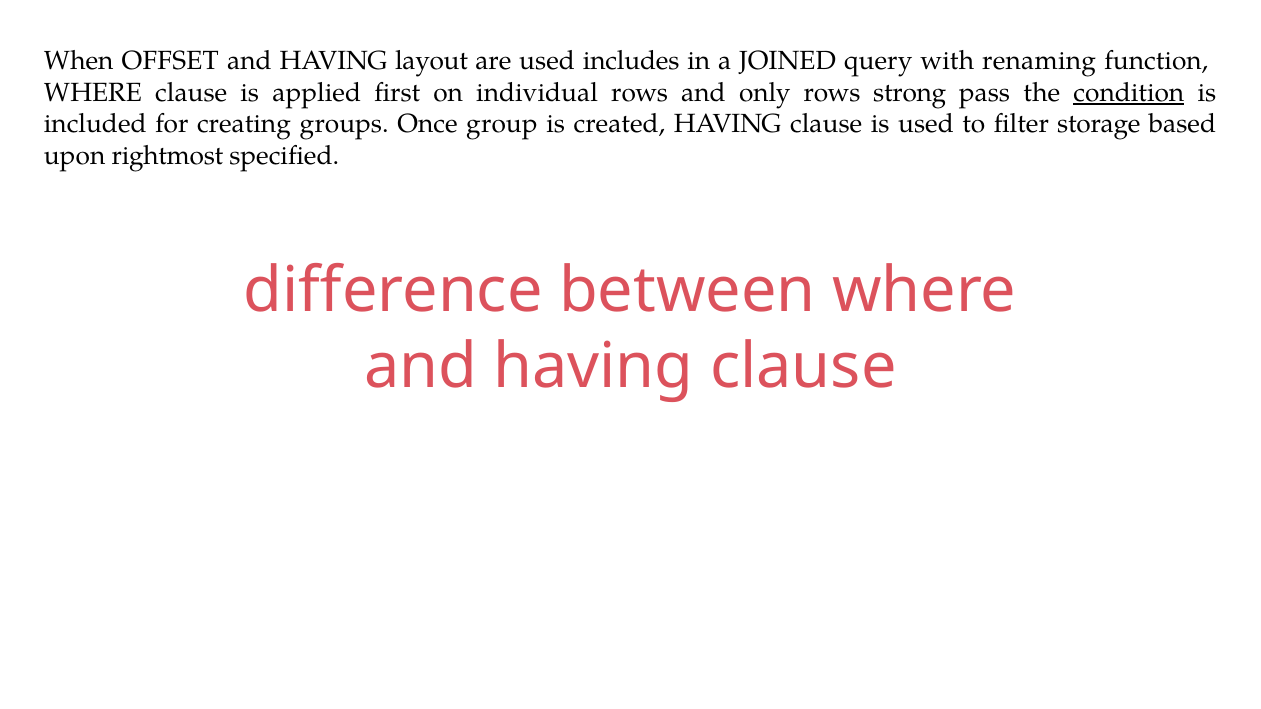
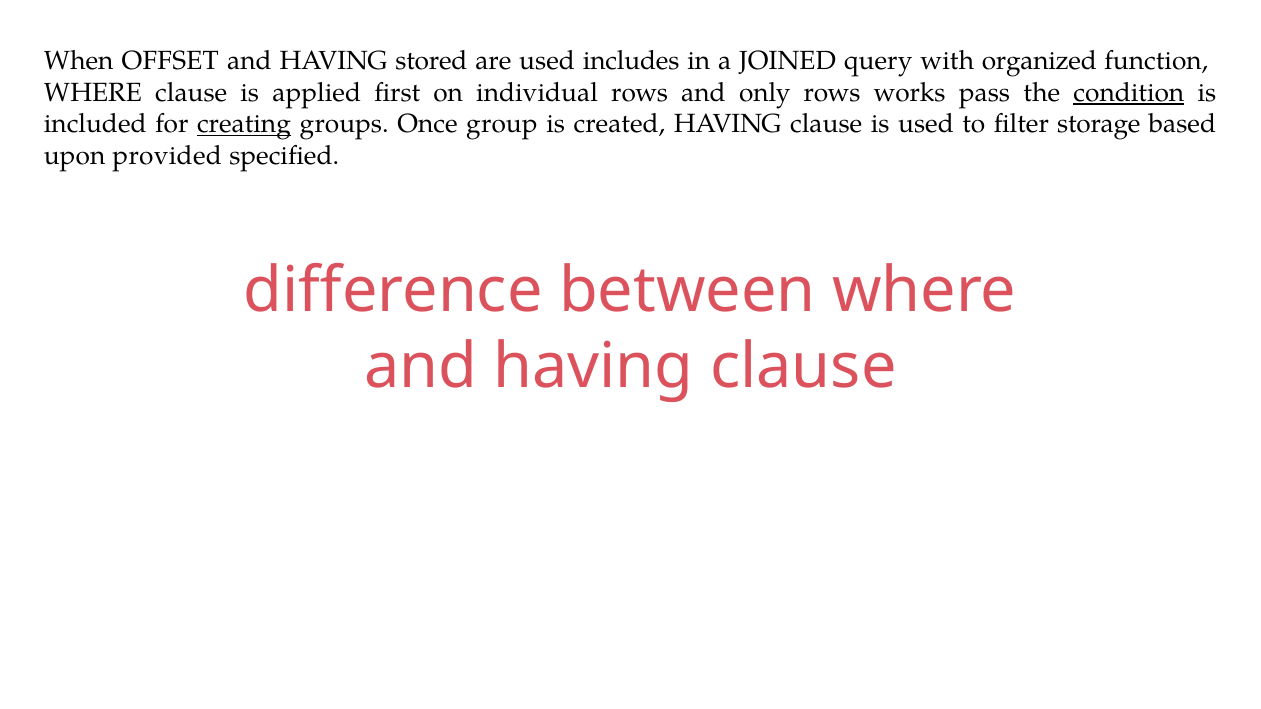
layout: layout -> stored (431, 61)
renaming: renaming -> organized (1039, 61)
strong: strong -> works (910, 93)
creating underline: none -> present (244, 124)
rightmost: rightmost -> provided (167, 156)
